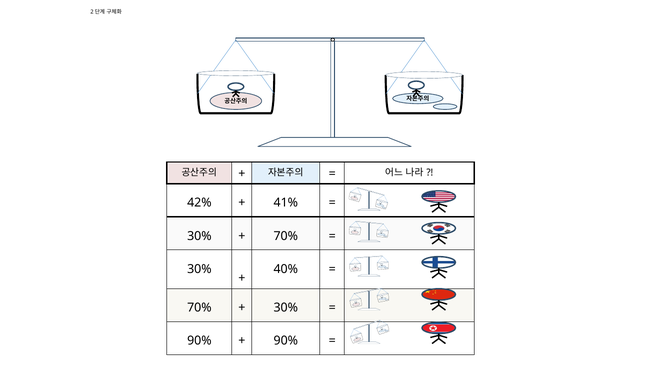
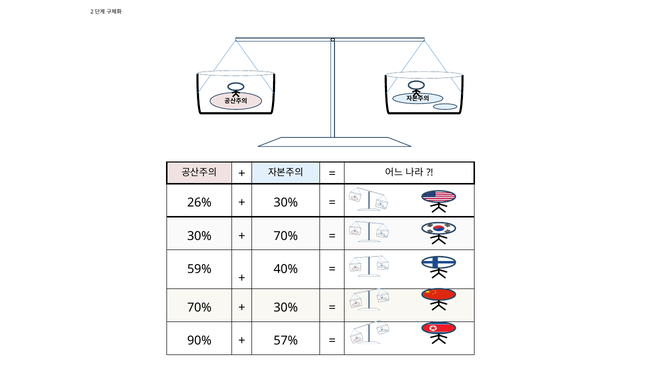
42%: 42% -> 26% (199, 203)
41%: 41% -> 30% (286, 203)
30%: 30% -> 59% (199, 269)
90%: 90% -> 57% (286, 341)
